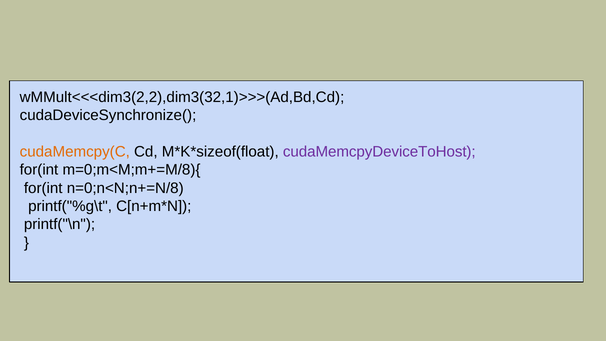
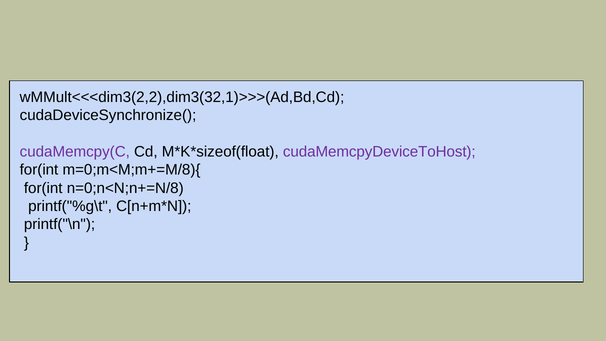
cudaMemcpy(C colour: orange -> purple (75, 152)
